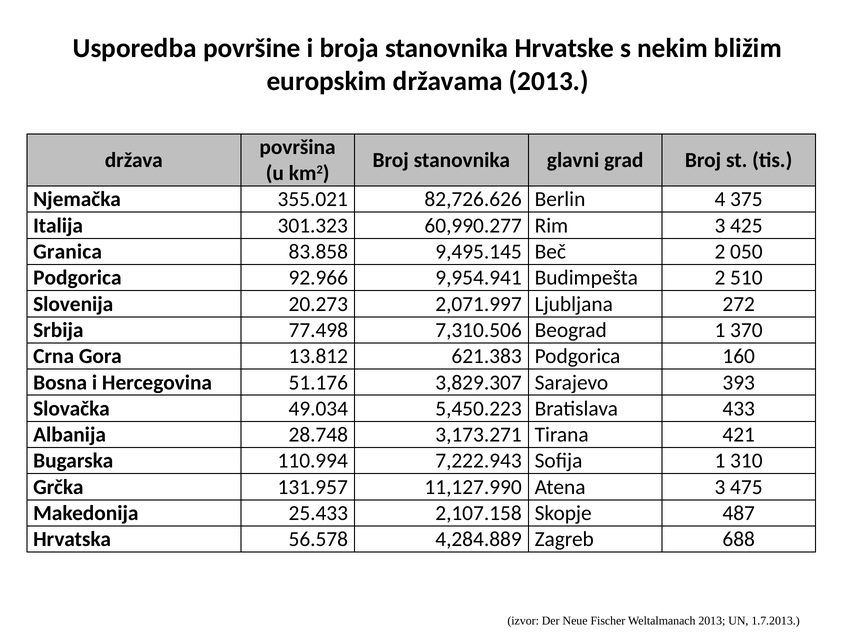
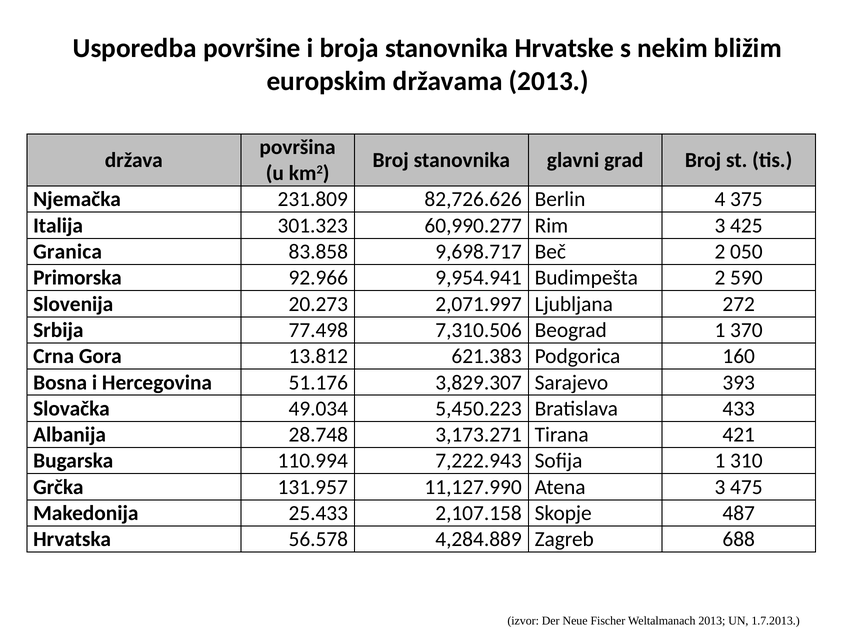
355.021: 355.021 -> 231.809 (313, 199)
9,495.145: 9,495.145 -> 9,698.717 (479, 252)
Podgorica: Podgorica -> Primorska (77, 278)
510: 510 -> 590 (746, 278)
